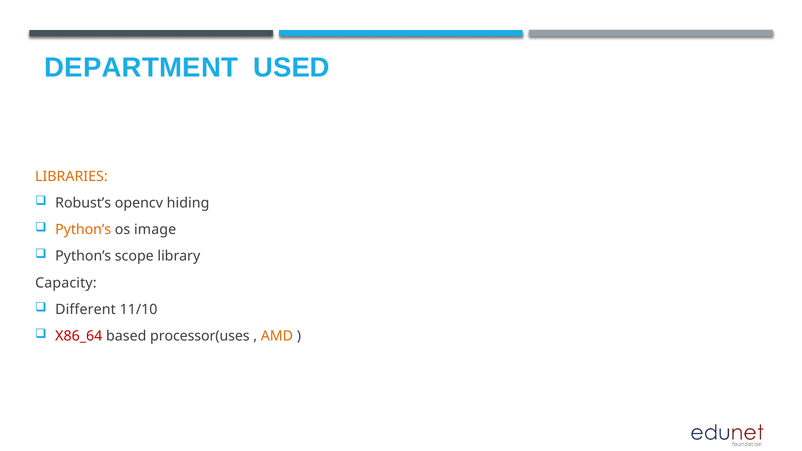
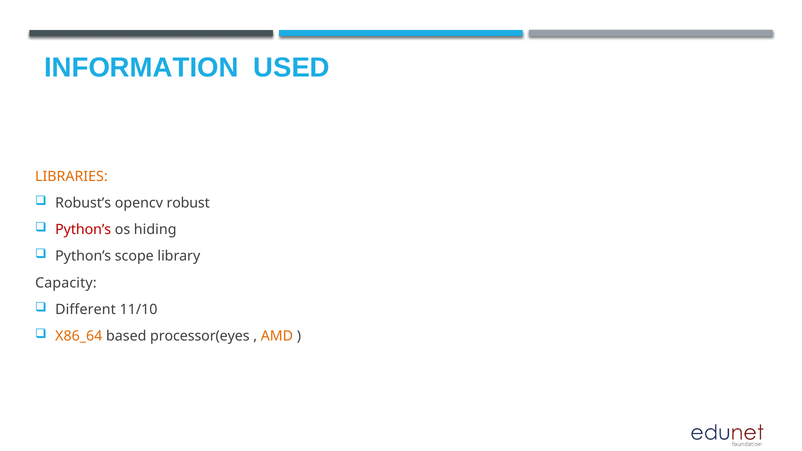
DEPARTMENT: DEPARTMENT -> INFORMATION (141, 68)
hiding: hiding -> robust (188, 203)
Python’s colour: orange -> red (83, 230)
image: image -> hiding (155, 230)
X86_64 colour: red -> orange (79, 336)
processor(uses: processor(uses -> processor(eyes (200, 336)
